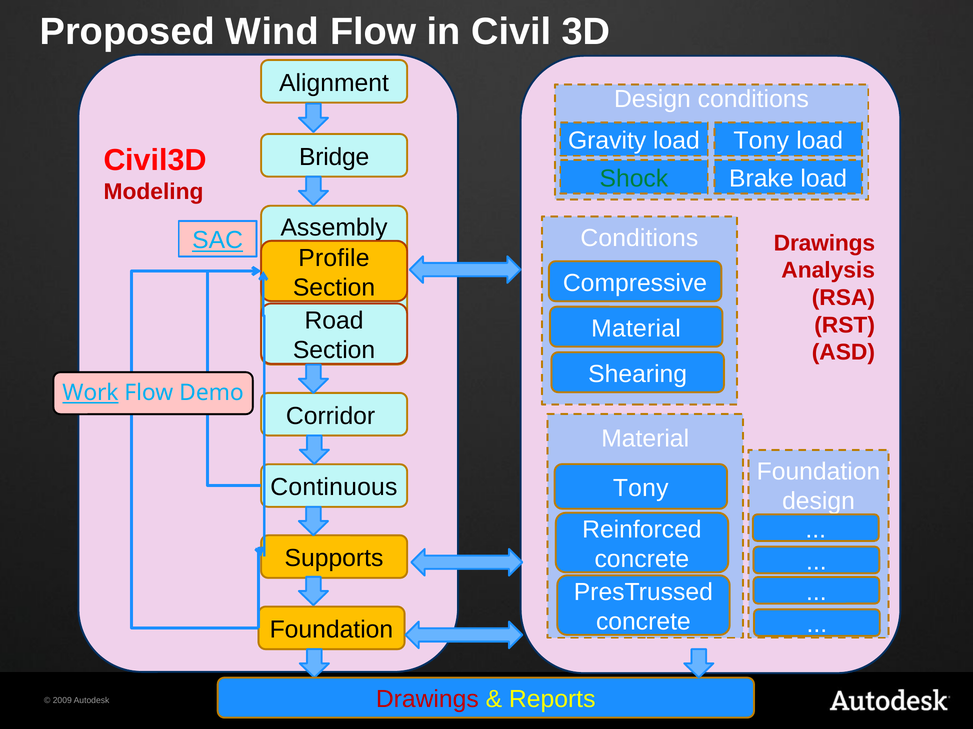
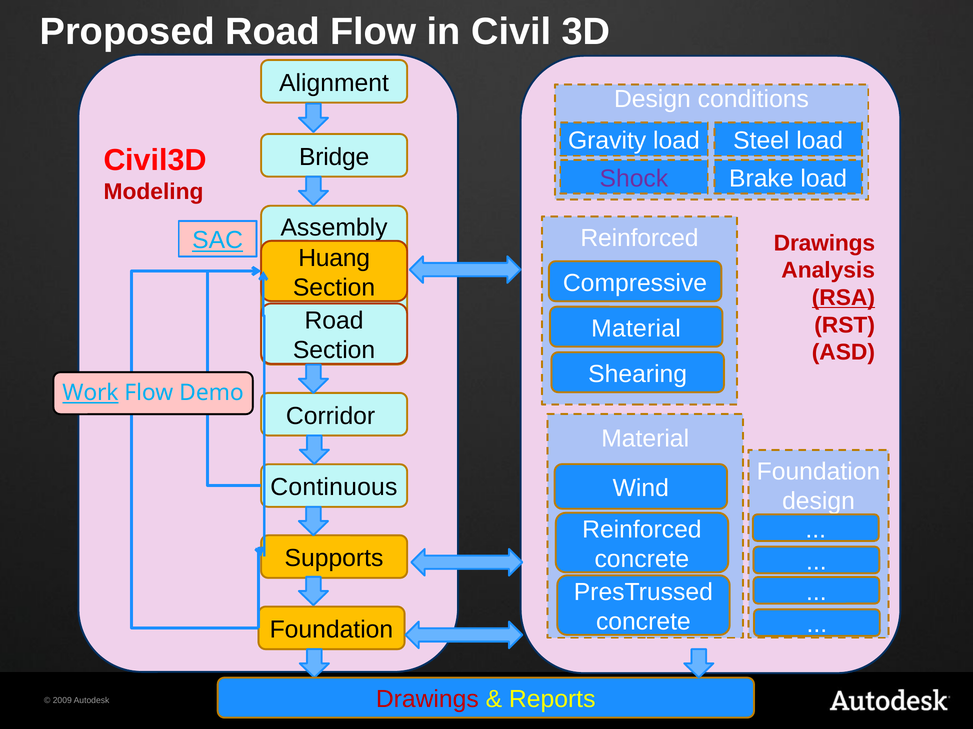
Proposed Wind: Wind -> Road (273, 32)
load Tony: Tony -> Steel (761, 141)
Shock colour: green -> purple (634, 179)
Conditions: Conditions -> Reinforced (639, 238)
Profile: Profile -> Huang (334, 258)
RSA underline: none -> present (843, 298)
Tony: Tony -> Wind (641, 489)
